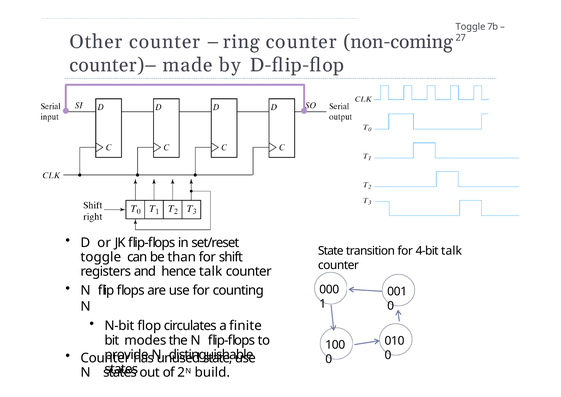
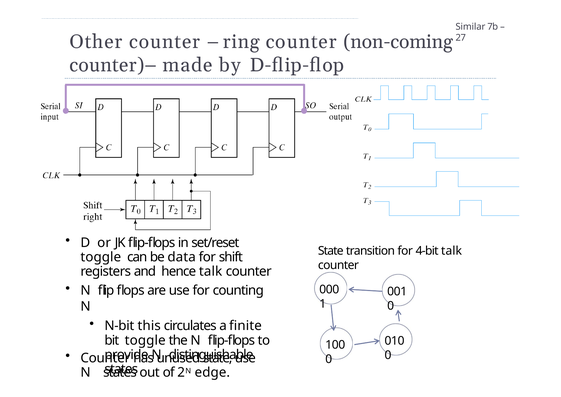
Toggle: Toggle -> Similar (470, 27)
than: than -> data (182, 257)
flop: flop -> this (149, 326)
bit modes: modes -> toggle (145, 340)
build: build -> edge (212, 372)
